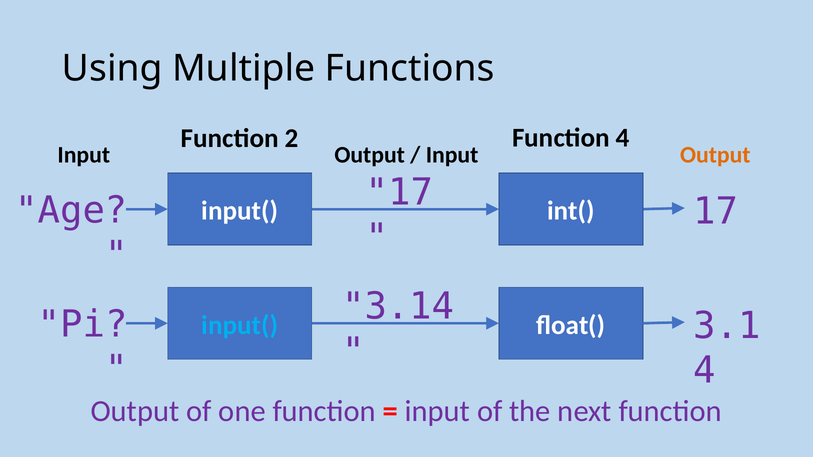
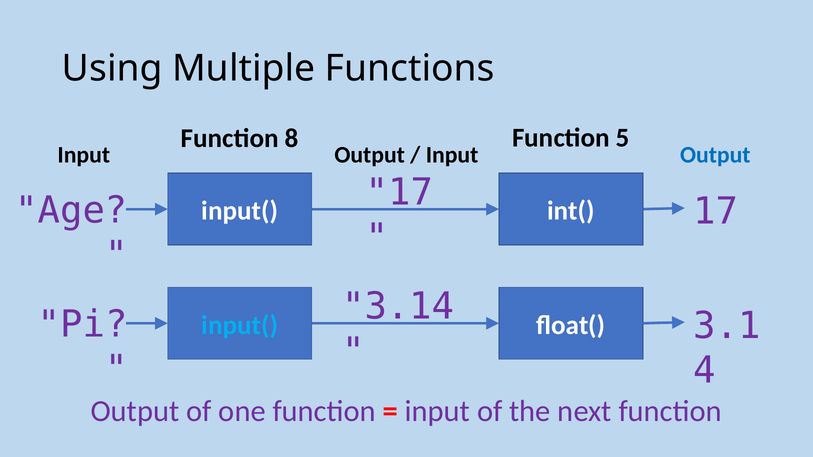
Function 4: 4 -> 5 (623, 138)
2: 2 -> 8 (292, 138)
Output colour: orange -> blue (715, 155)
